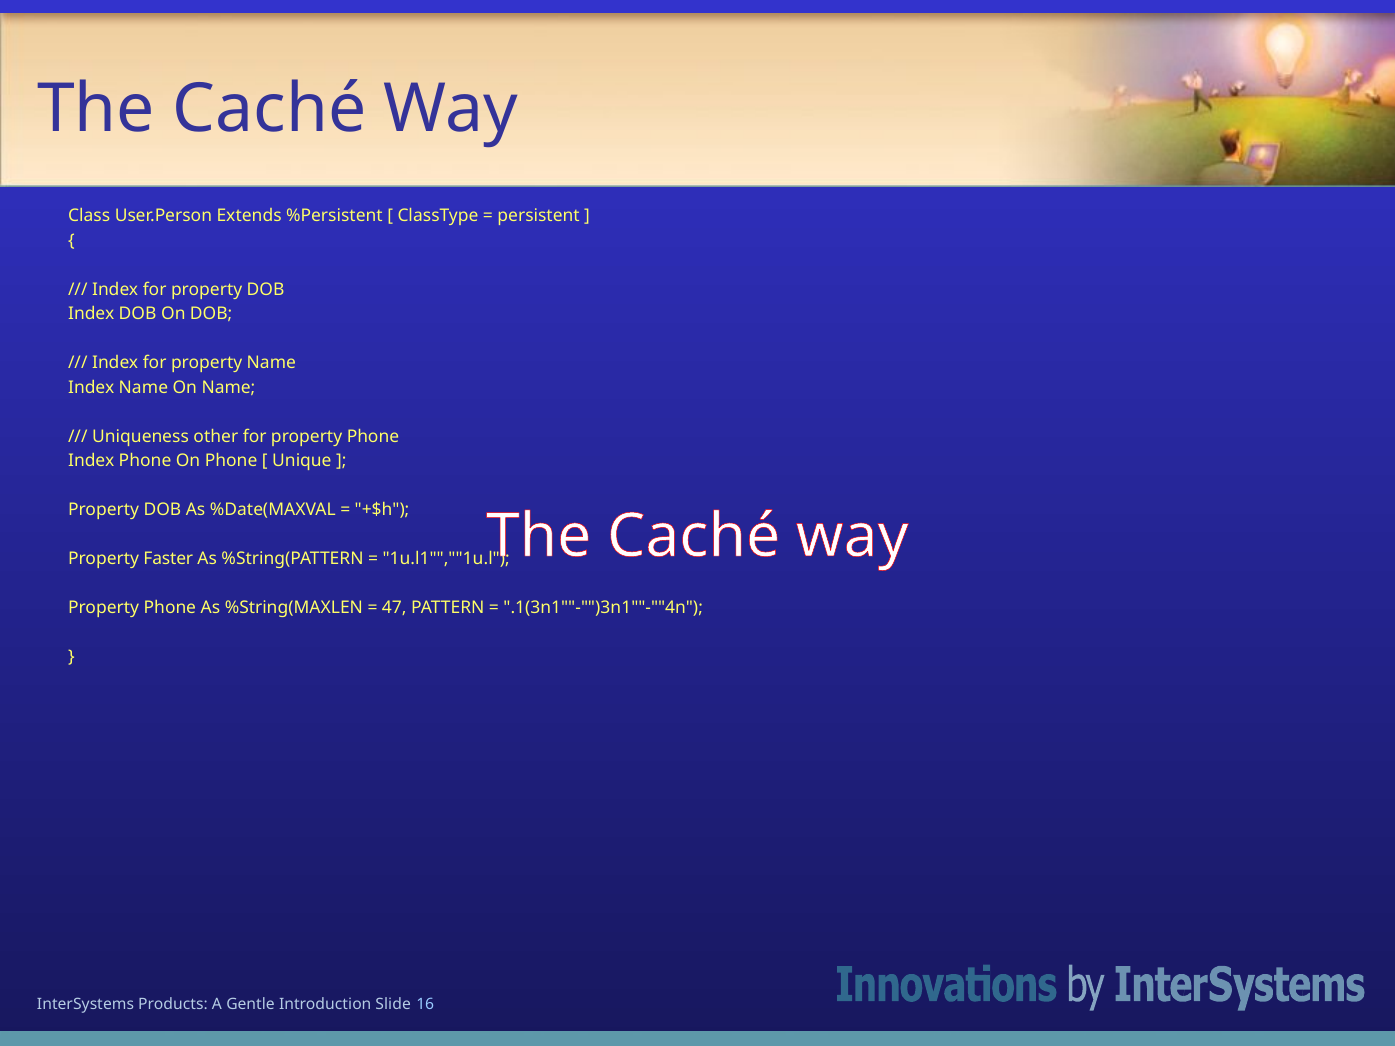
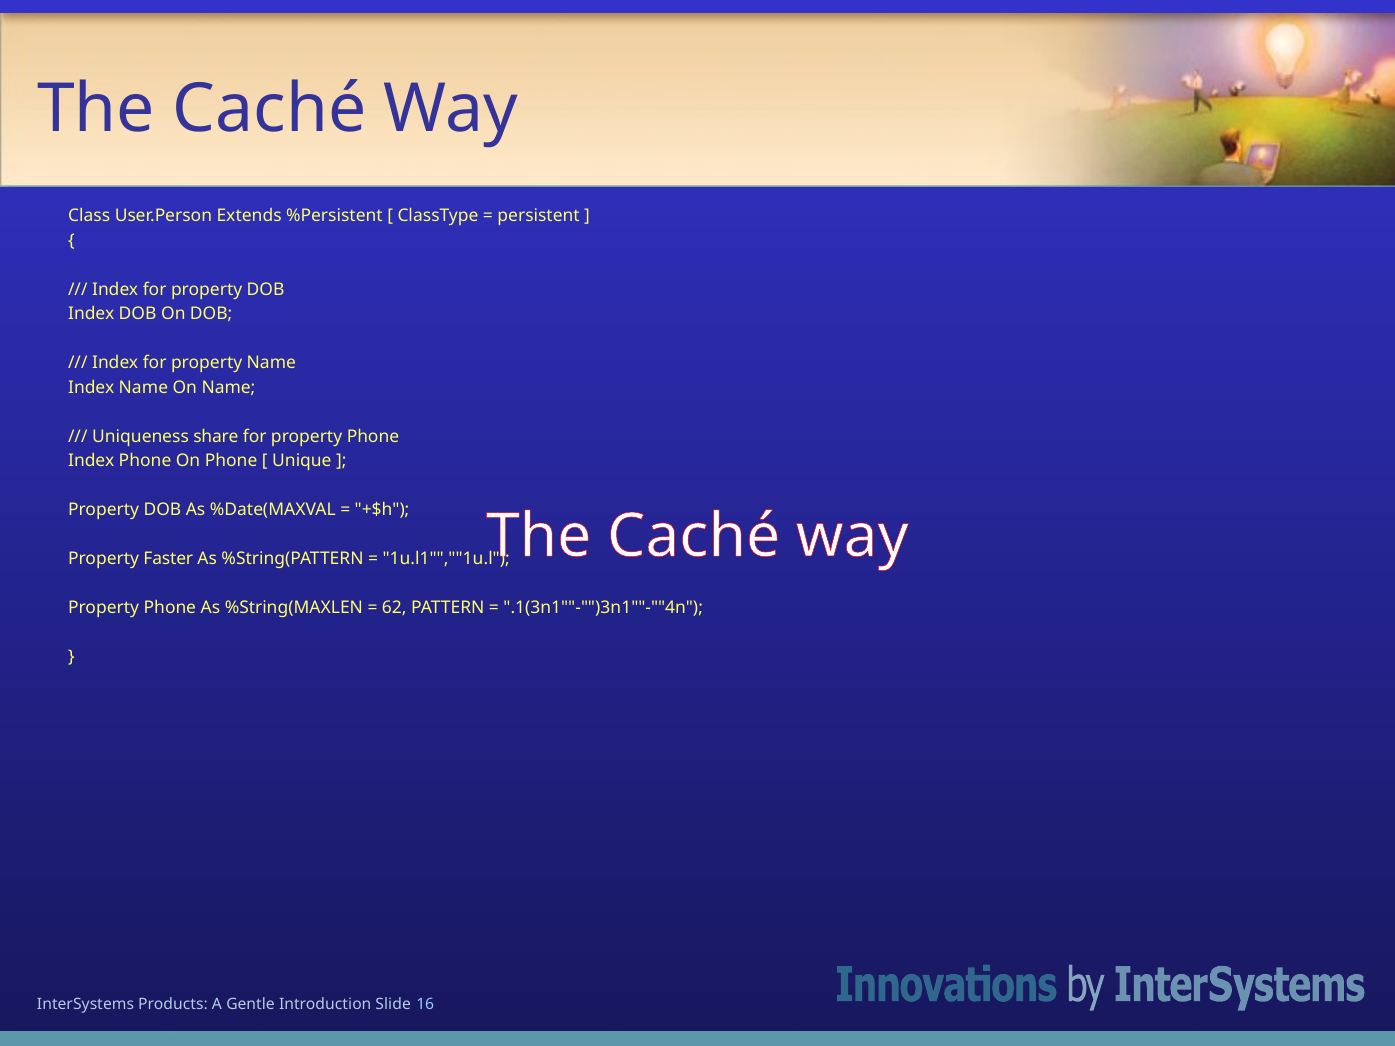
other: other -> share (216, 437)
47: 47 -> 62 (394, 608)
